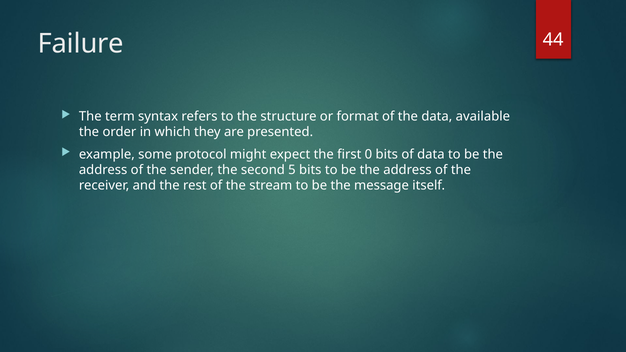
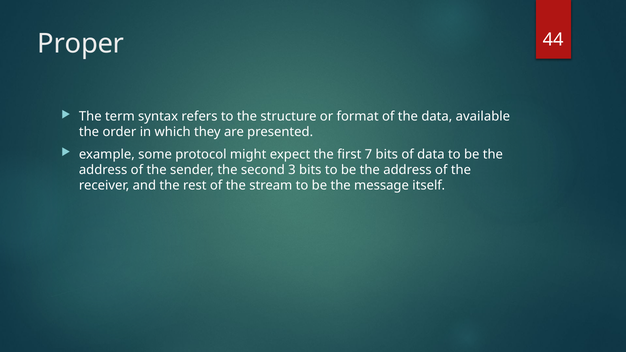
Failure: Failure -> Proper (81, 44)
0: 0 -> 7 (368, 154)
5: 5 -> 3 (292, 170)
